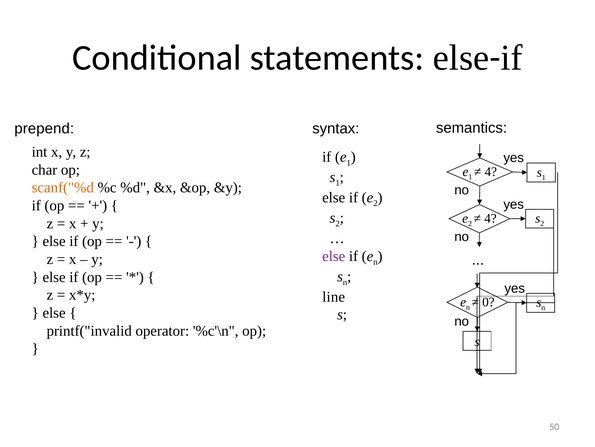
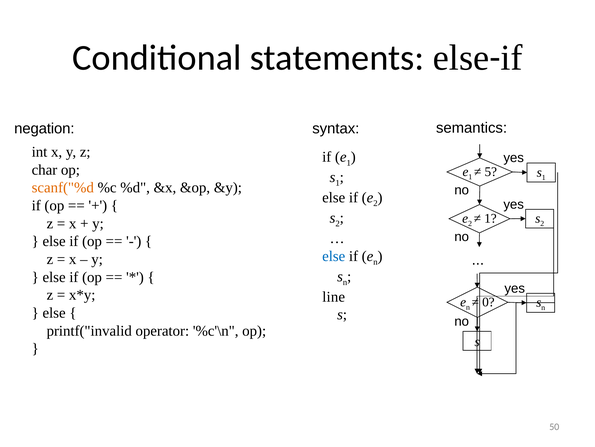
prepend: prepend -> negation (44, 128)
4: 4 -> 5 (491, 171)
4: 4 -> 1 (490, 218)
else colour: purple -> blue (334, 256)
